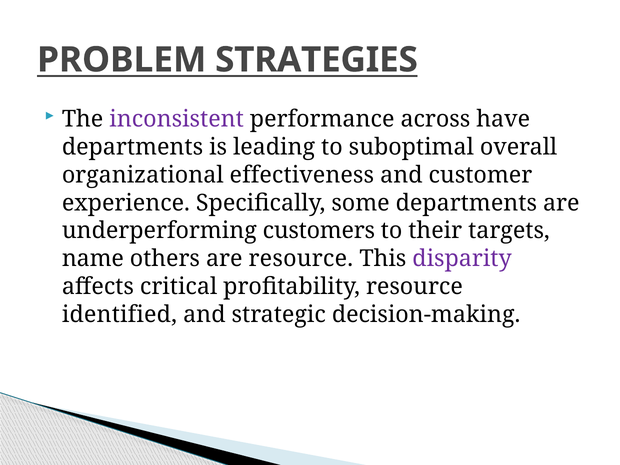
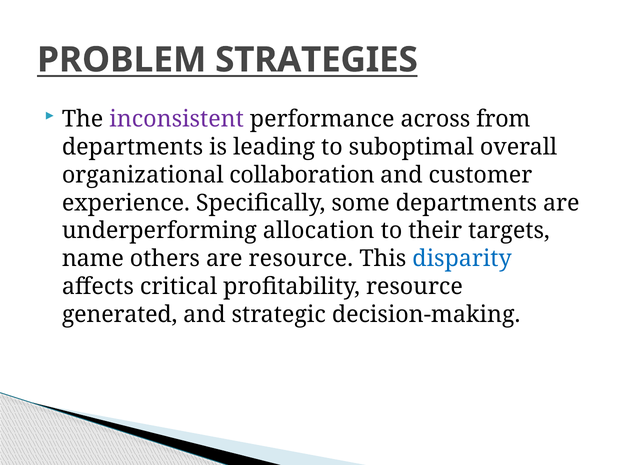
have: have -> from (503, 119)
effectiveness: effectiveness -> collaboration (302, 175)
customers: customers -> allocation (319, 231)
disparity colour: purple -> blue (462, 259)
identified: identified -> generated (120, 315)
